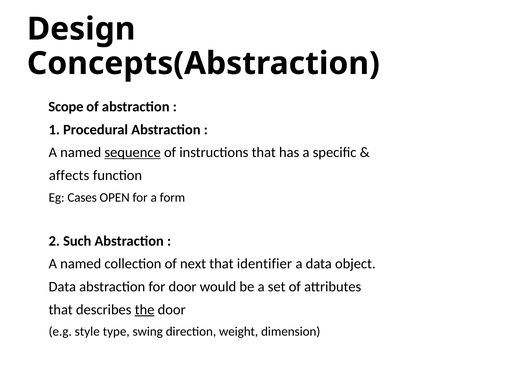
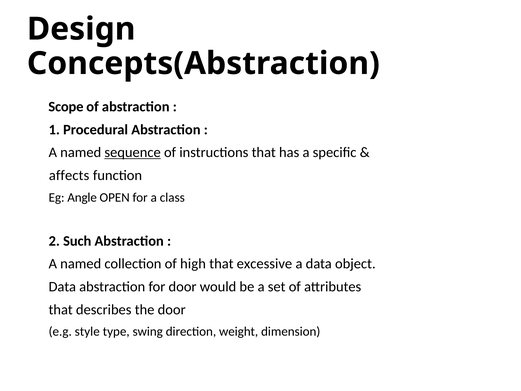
Cases: Cases -> Angle (82, 197)
form: form -> class (172, 197)
next: next -> high (193, 264)
identifier: identifier -> excessive (264, 264)
the underline: present -> none (145, 309)
